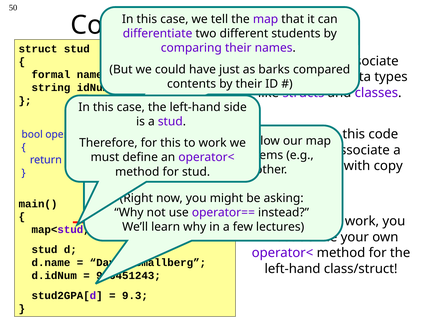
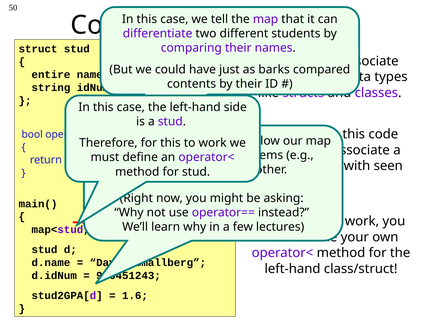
formal: formal -> entire (51, 75)
copy: copy -> seen (388, 166)
9.3: 9.3 -> 1.6 (135, 296)
